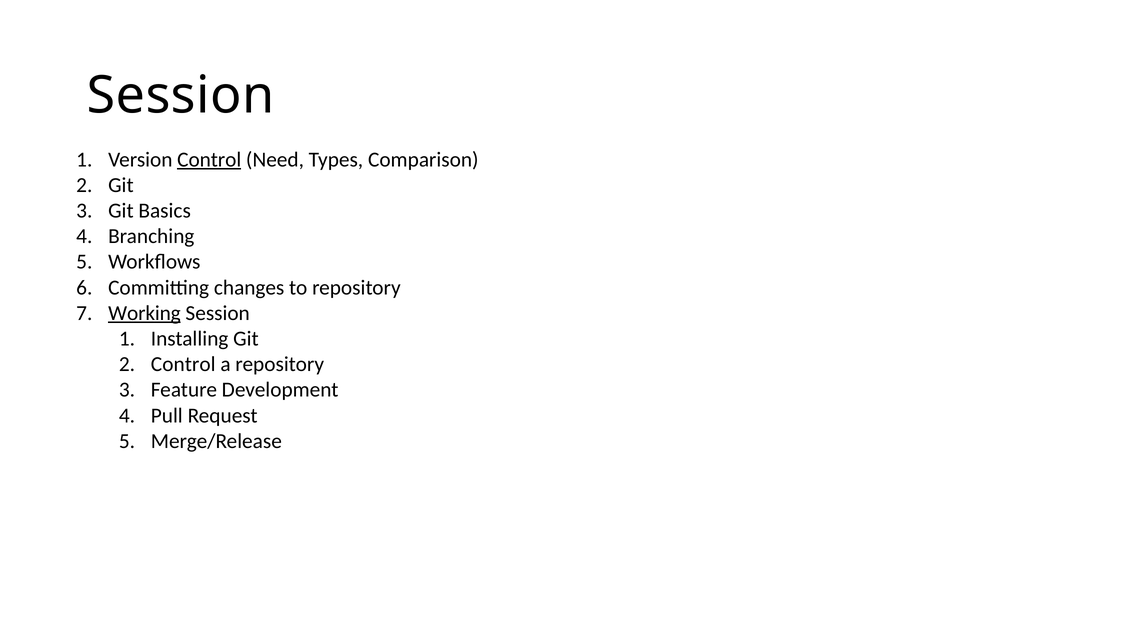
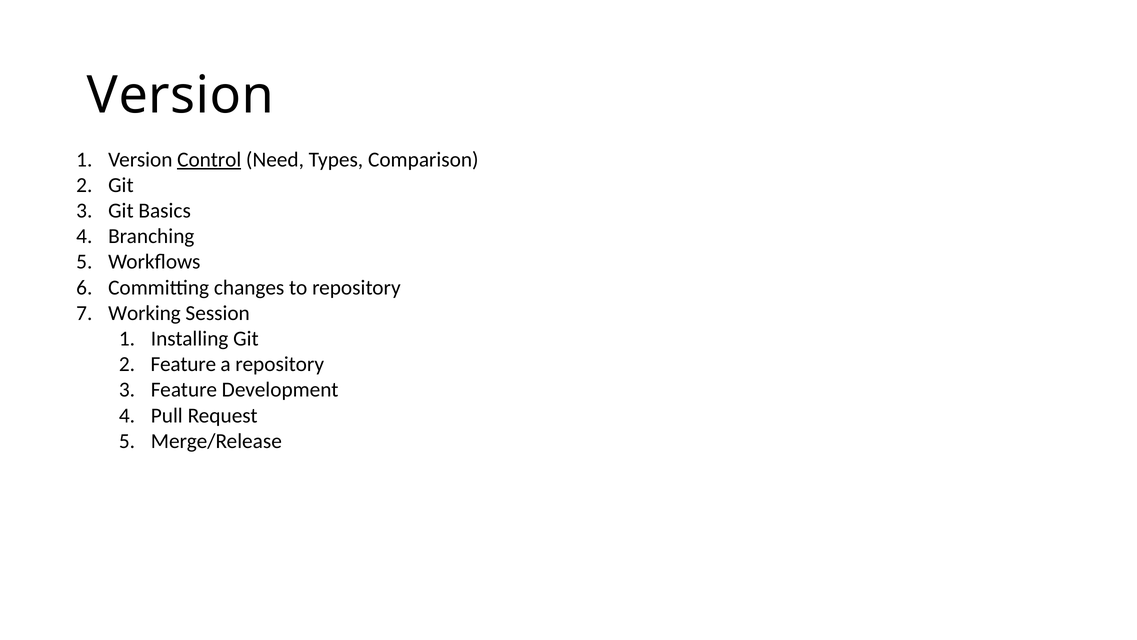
Session: Session -> Version (180, 96)
Working underline: present -> none (144, 313)
Control: Control -> Feature (183, 364)
